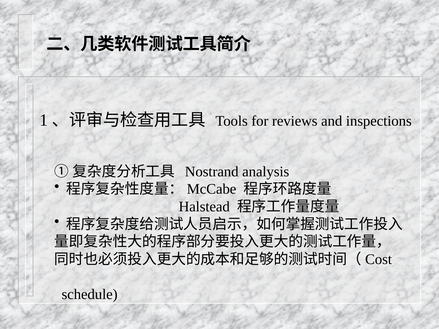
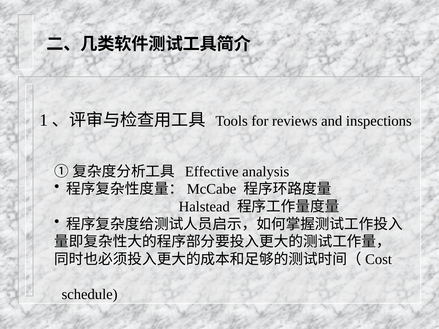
Nostrand: Nostrand -> Effective (212, 172)
